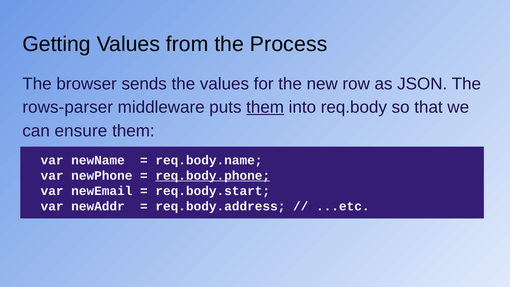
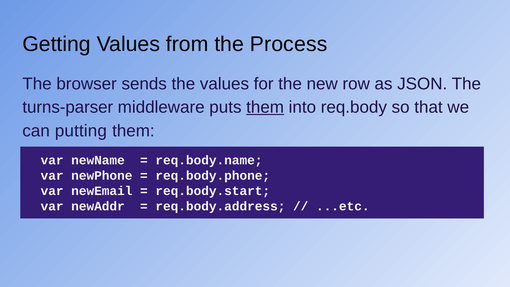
rows-parser: rows-parser -> turns-parser (68, 107)
ensure: ensure -> putting (81, 131)
req.body.phone underline: present -> none (213, 176)
